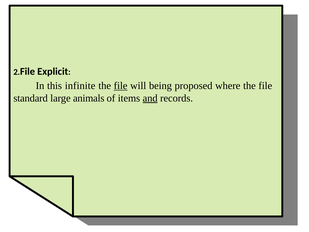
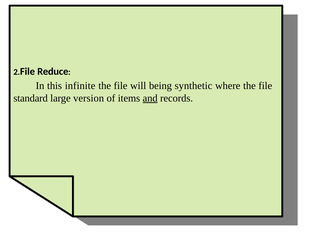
Explicit: Explicit -> Reduce (53, 71)
file underline: present -> none (121, 86)
proposed: proposed -> synthetic (194, 86)
animals: animals -> version (89, 98)
